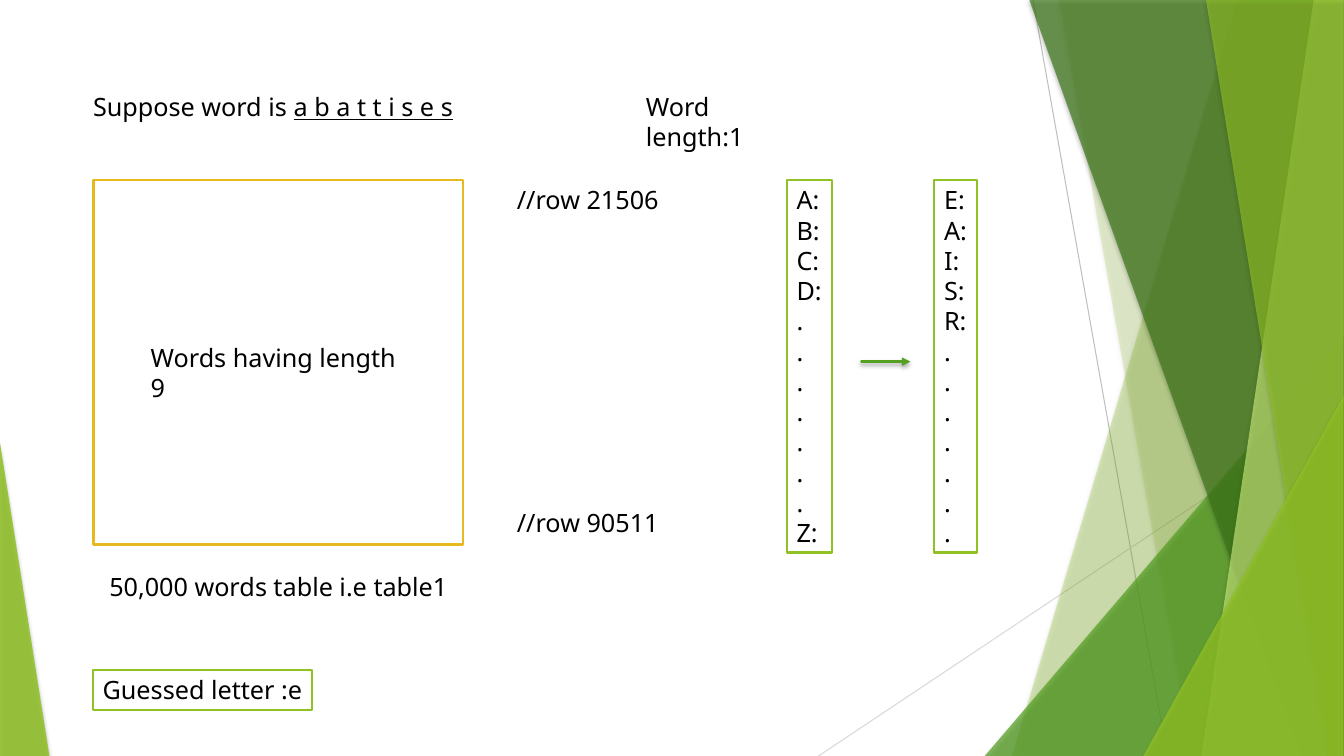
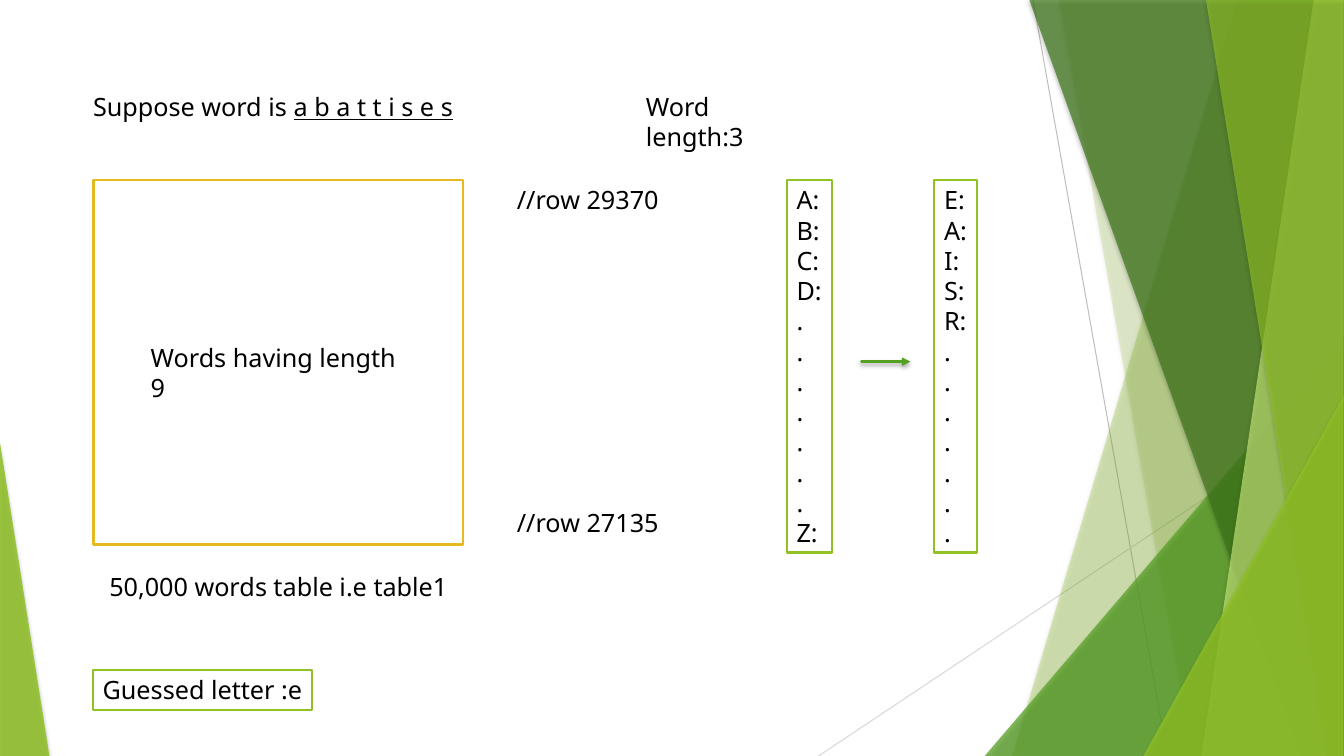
length:1: length:1 -> length:3 (695, 138)
21506: 21506 -> 29370 (623, 202)
90511: 90511 -> 27135 (623, 524)
